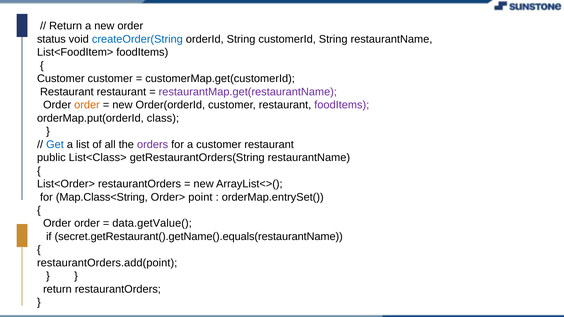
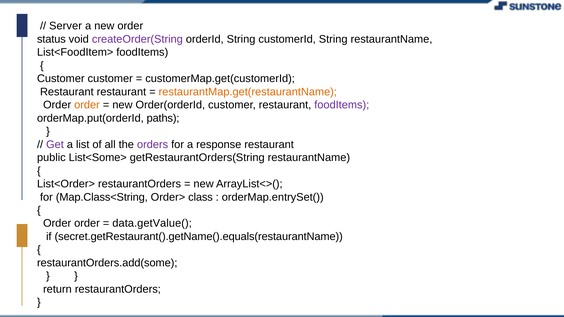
Return: Return -> Server (66, 26)
createOrder(String colour: blue -> purple (137, 39)
restaurantMap.get(restaurantName colour: purple -> orange (248, 92)
class: class -> paths (163, 118)
Get colour: blue -> purple (55, 145)
a customer: customer -> response (219, 145)
List<Class>: List<Class> -> List<Some> (98, 158)
point: point -> class (201, 197)
restaurantOrders.add(point: restaurantOrders.add(point -> restaurantOrders.add(some (107, 263)
